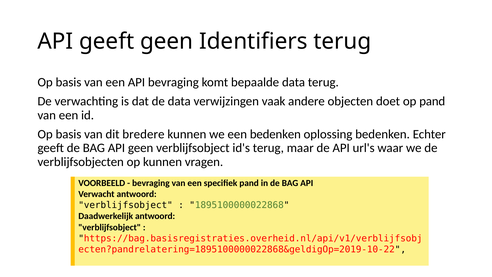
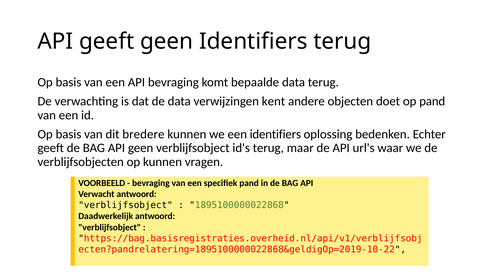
vaak: vaak -> kent (273, 101)
een bedenken: bedenken -> identifiers (275, 134)
